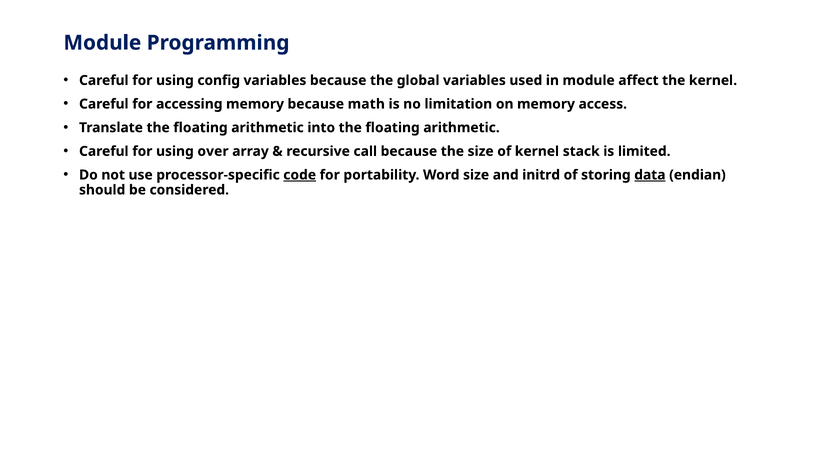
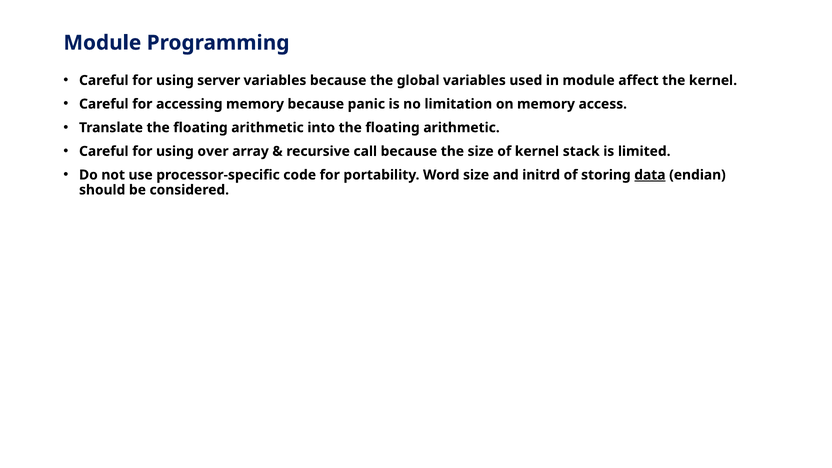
config: config -> server (219, 80)
math: math -> panic (366, 104)
code underline: present -> none (300, 175)
